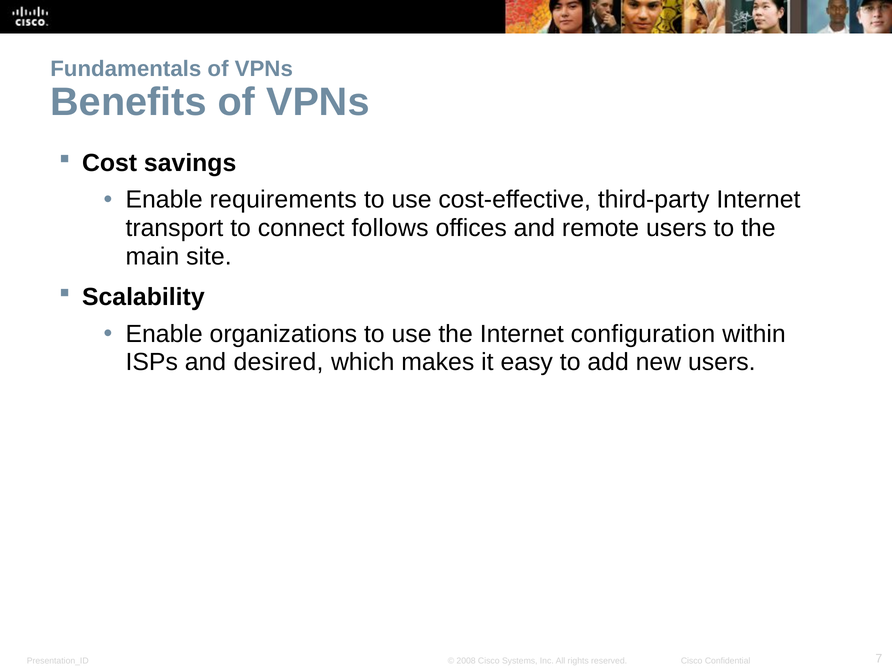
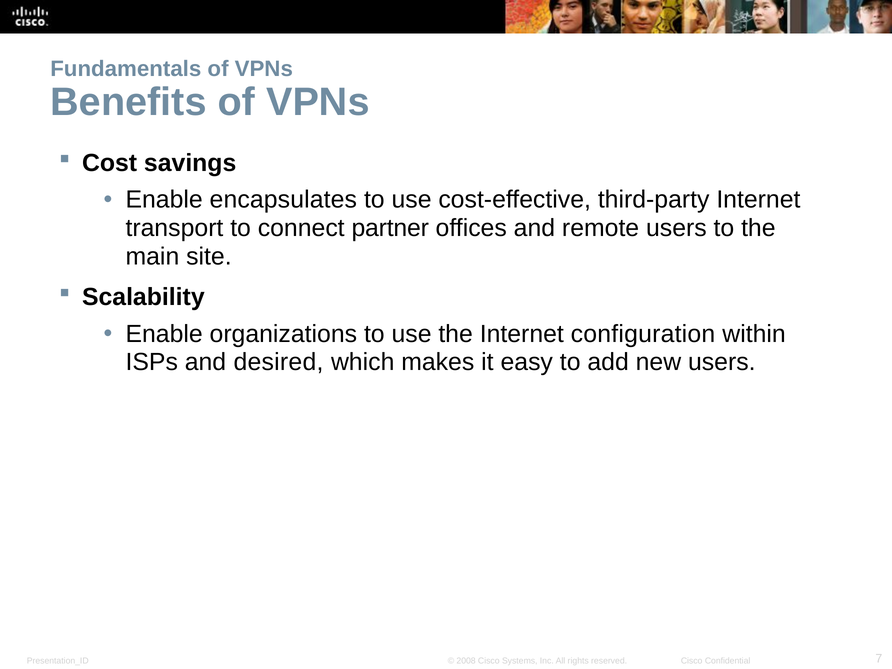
requirements: requirements -> encapsulates (283, 200)
follows: follows -> partner (390, 228)
